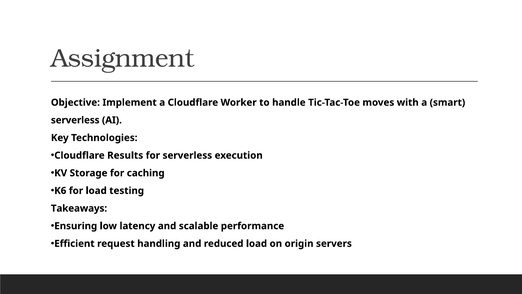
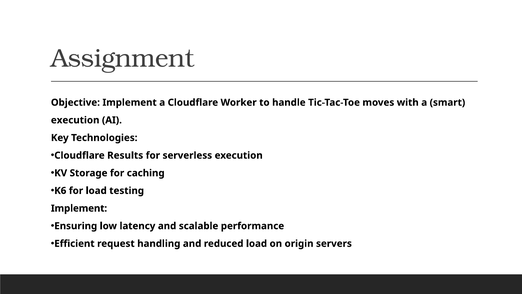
serverless: serverless -> execution (75, 120)
Takeaways: Takeaways -> Implement (79, 208)
